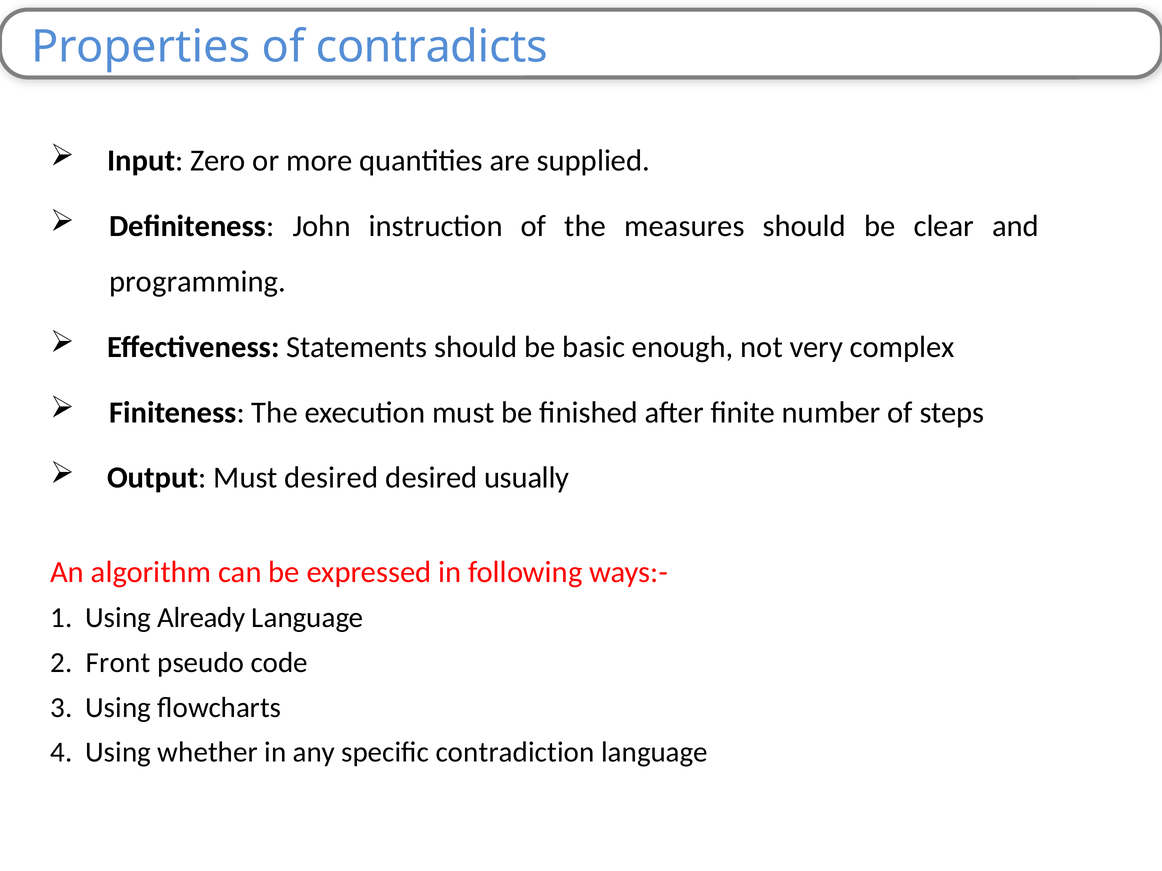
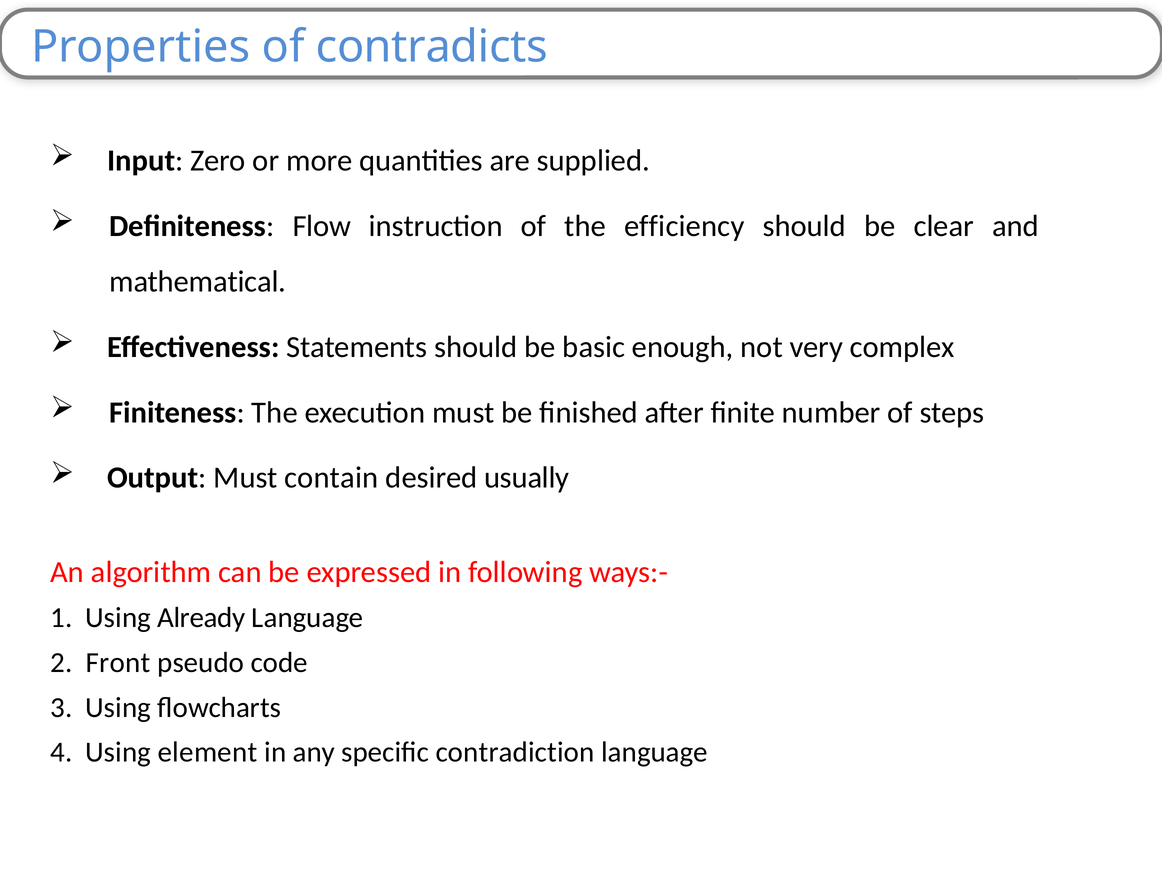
John: John -> Flow (322, 226)
measures: measures -> efficiency (684, 226)
programming: programming -> mathematical (198, 282)
Must desired: desired -> contain (331, 478)
whether: whether -> element (208, 753)
